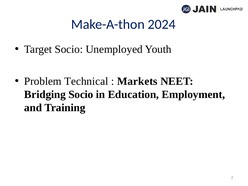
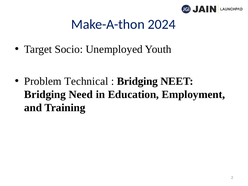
Markets: Markets -> Bridging (137, 81)
Bridging Socio: Socio -> Need (81, 94)
